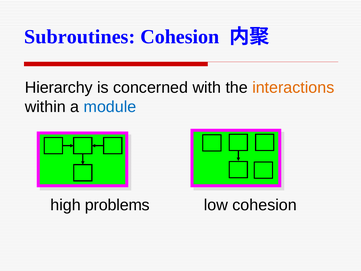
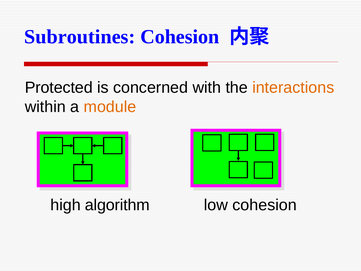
Hierarchy: Hierarchy -> Protected (59, 87)
module colour: blue -> orange (110, 107)
problems: problems -> algorithm (117, 205)
